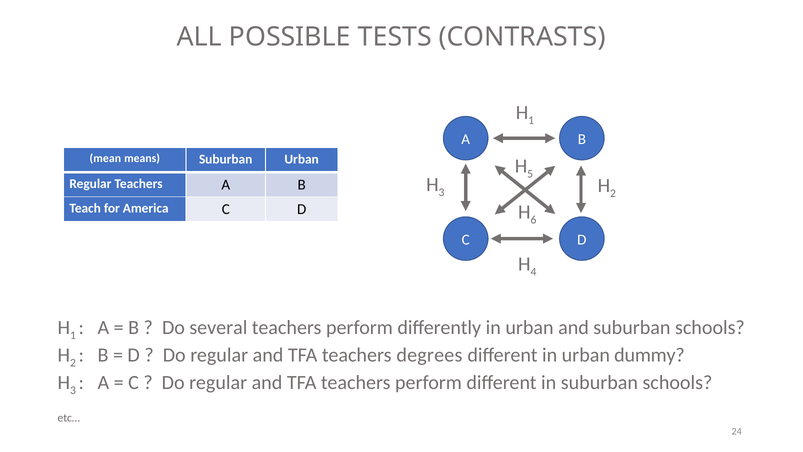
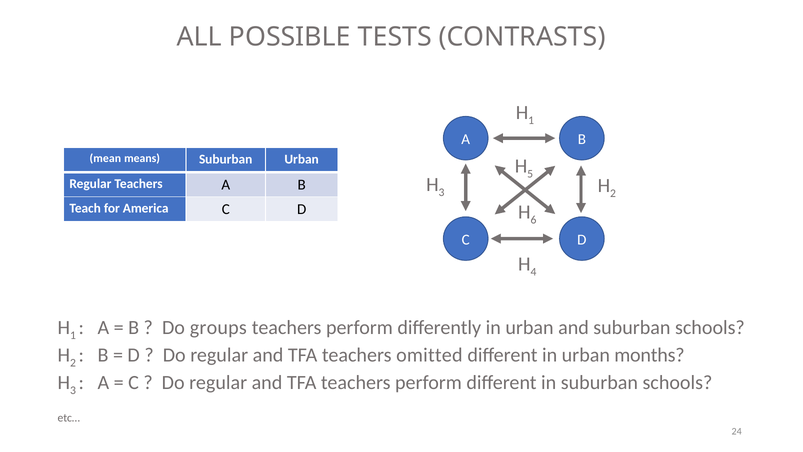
several: several -> groups (218, 327)
degrees: degrees -> omitted (429, 355)
dummy: dummy -> months (649, 355)
